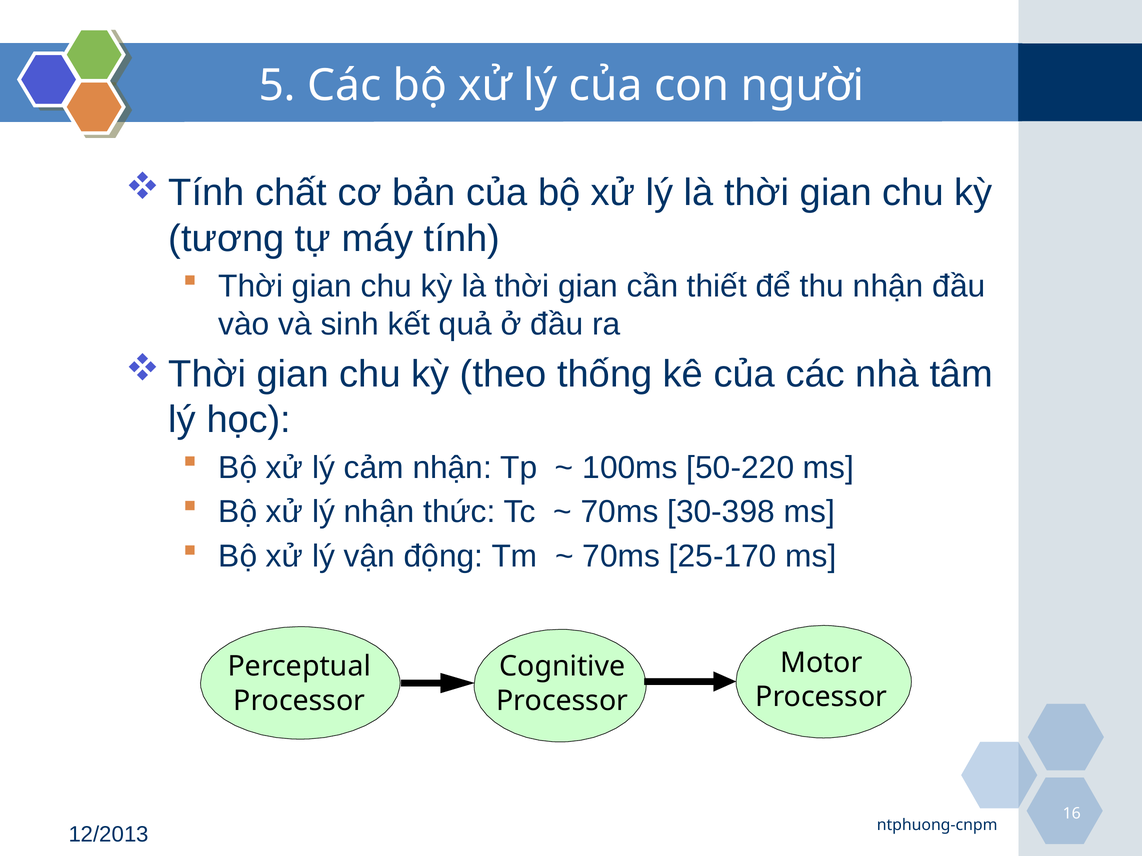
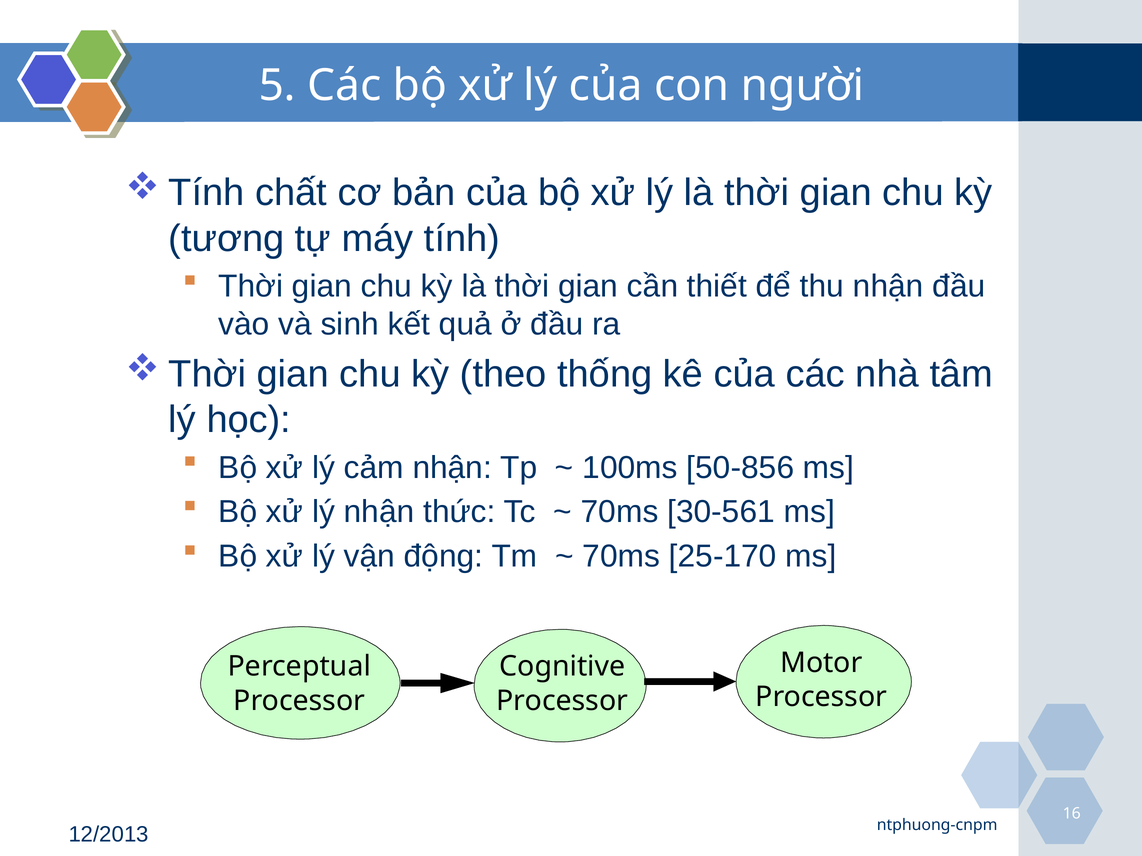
50-220: 50-220 -> 50-856 (740, 468)
30-398: 30-398 -> 30-561 (721, 512)
